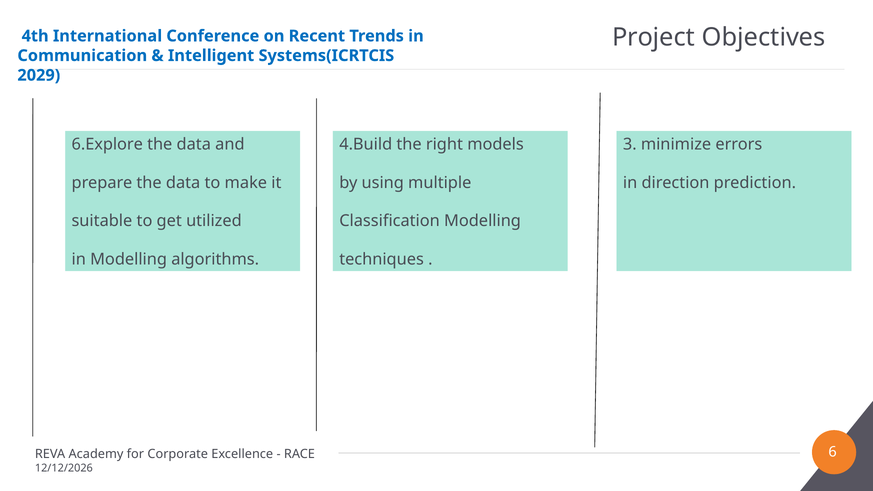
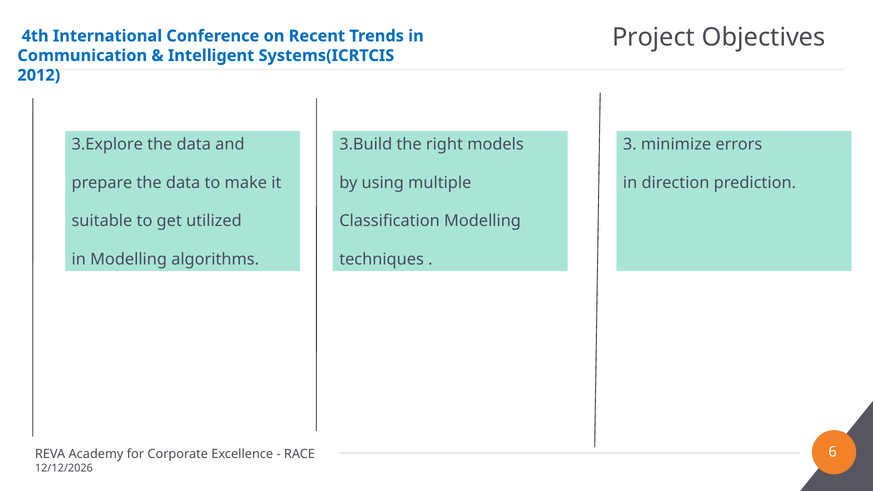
2029: 2029 -> 2012 (39, 75)
6.Explore: 6.Explore -> 3.Explore (107, 145)
4.Build: 4.Build -> 3.Build (366, 145)
